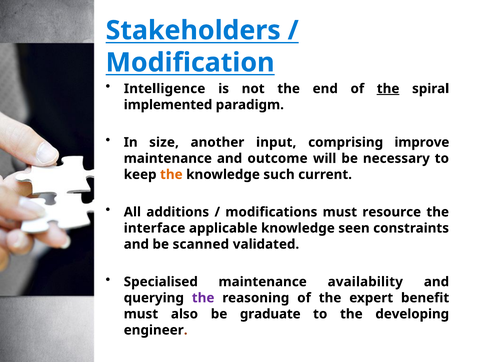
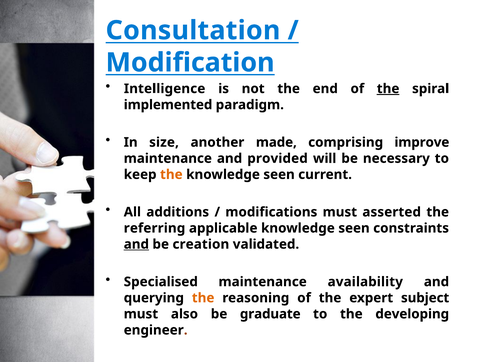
Stakeholders: Stakeholders -> Consultation (193, 30)
input: input -> made (276, 142)
outcome: outcome -> provided (278, 159)
such: such -> seen (279, 175)
resource: resource -> asserted (392, 212)
interface: interface -> referring (155, 228)
and underline: none -> present (136, 244)
scanned: scanned -> creation (201, 244)
the colour: purple -> orange (203, 298)
benefit: benefit -> subject (425, 298)
